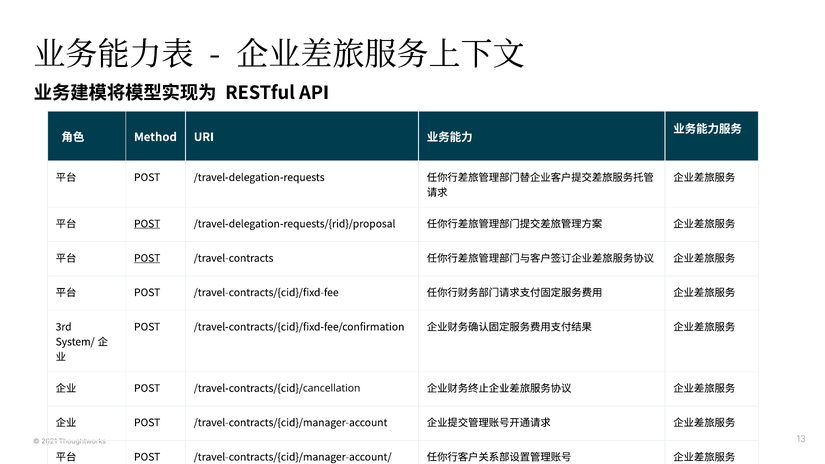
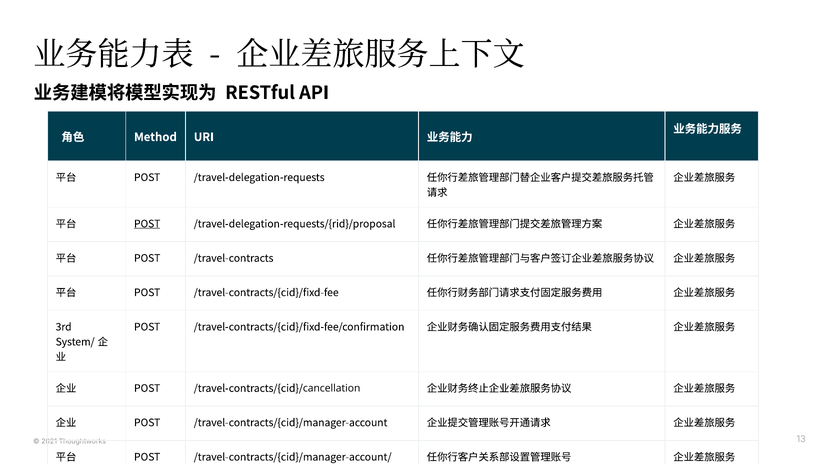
POST underline: present -> none (147, 258)
